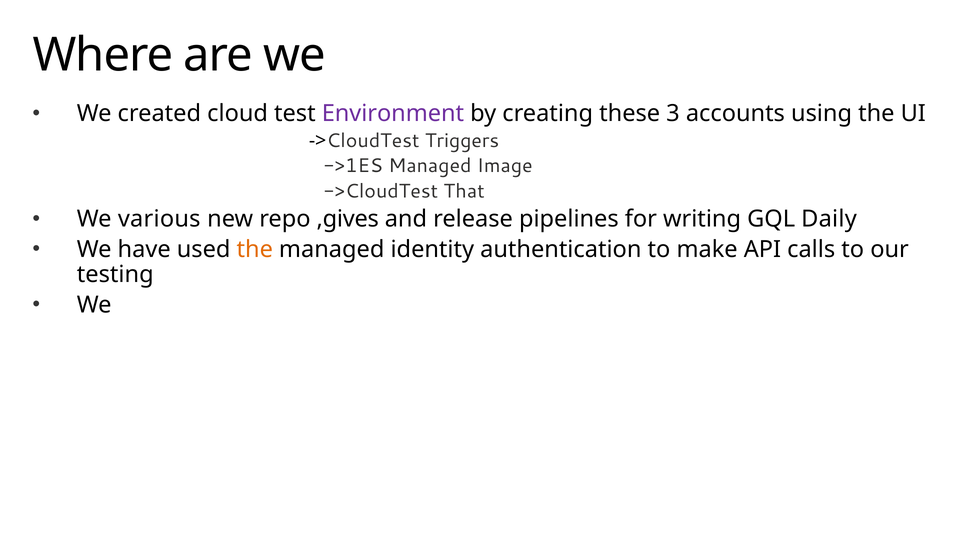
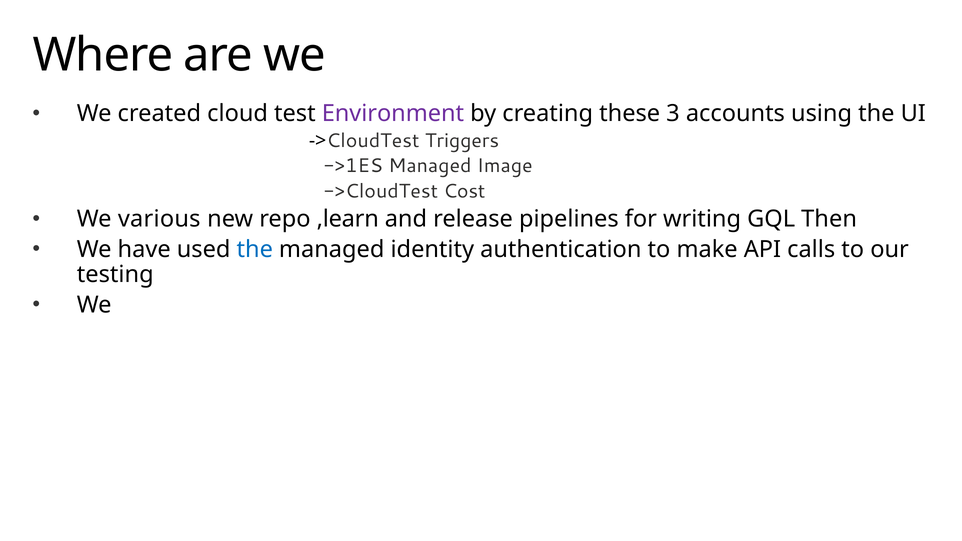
That: That -> Cost (464, 191)
,gives: ,gives -> ,learn (348, 219)
Daily: Daily -> Then (829, 219)
the colour: orange -> blue (255, 249)
